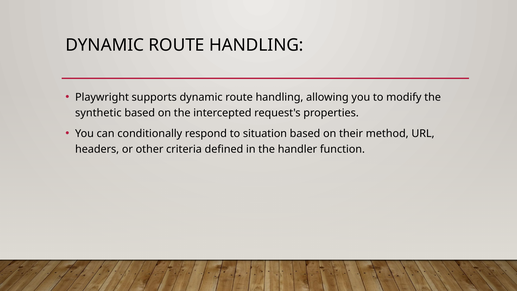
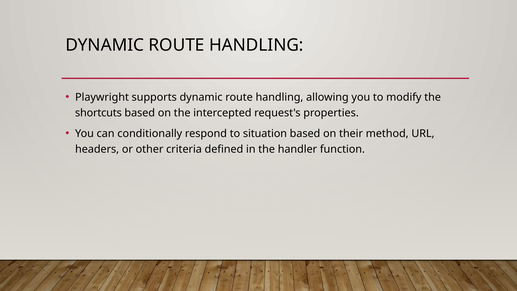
synthetic: synthetic -> shortcuts (98, 113)
